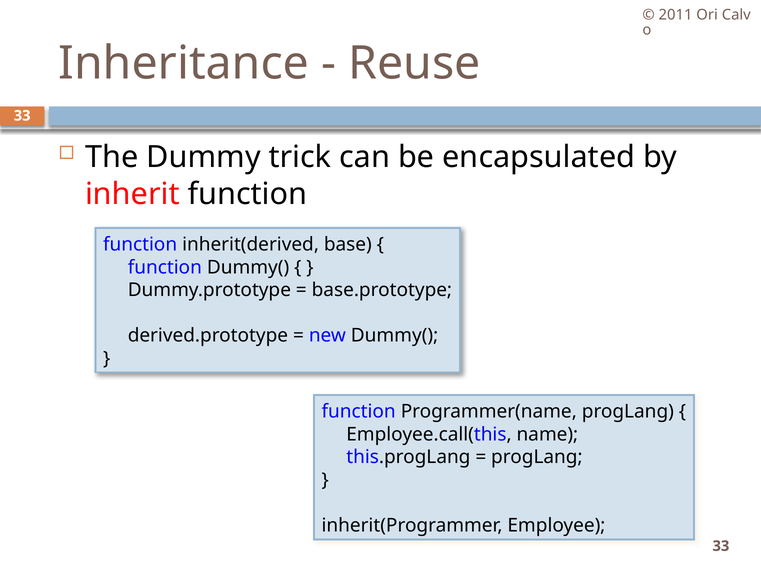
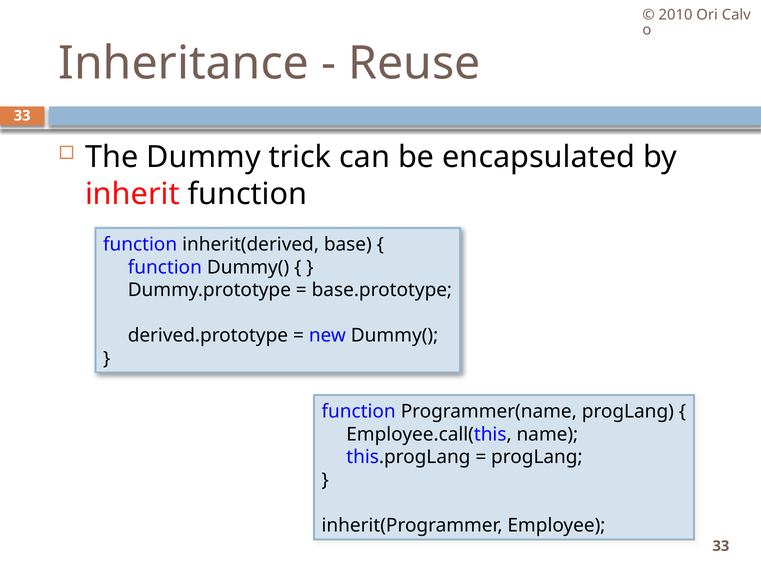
2011: 2011 -> 2010 (676, 15)
